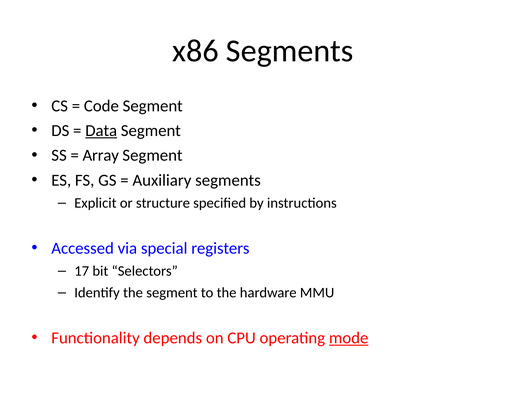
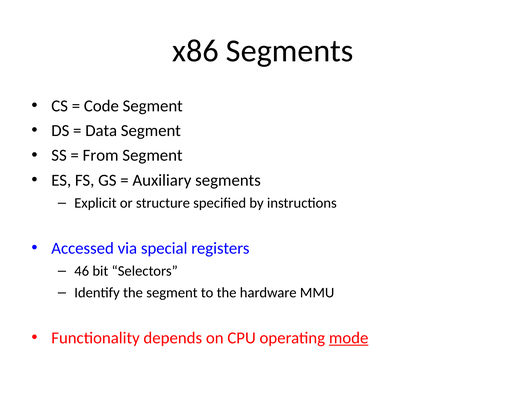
Data underline: present -> none (101, 131)
Array: Array -> From (101, 156)
17: 17 -> 46 (82, 271)
